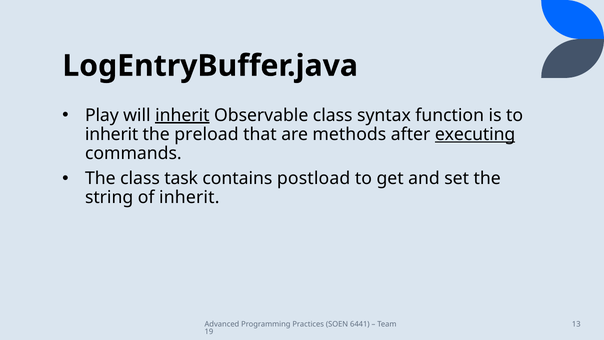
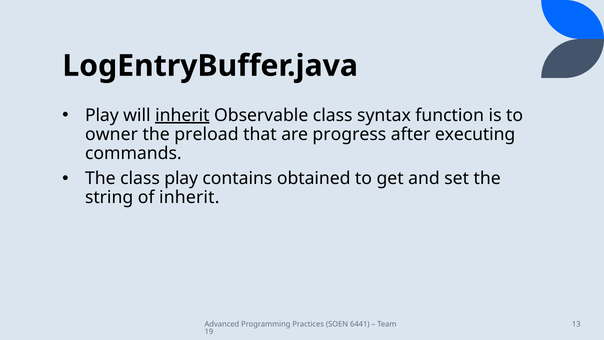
inherit: inherit -> owner (112, 134)
methods: methods -> progress (349, 134)
executing underline: present -> none (475, 134)
class task: task -> play (181, 178)
postload: postload -> obtained (314, 178)
